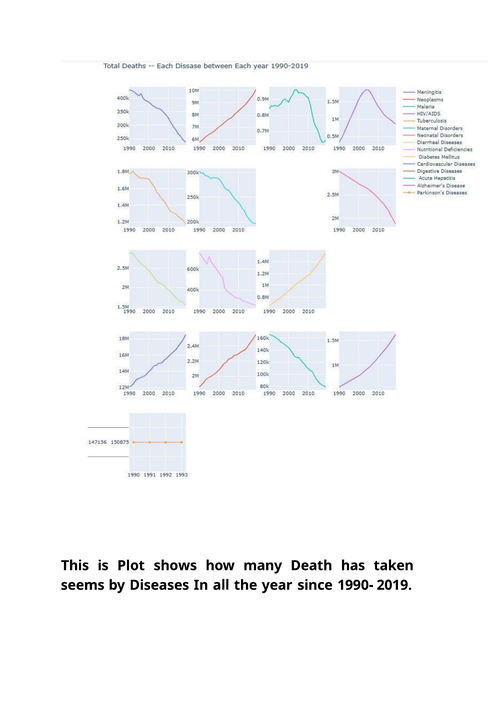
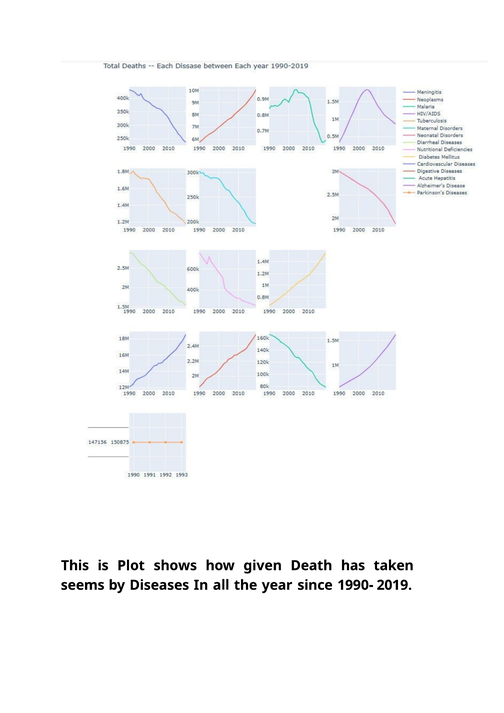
many: many -> given (263, 566)
